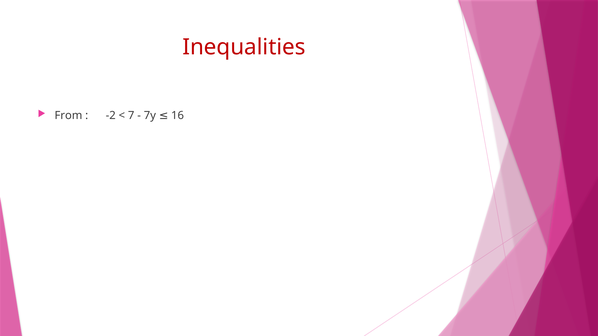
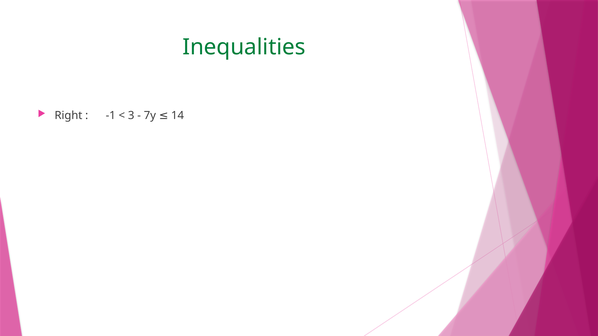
Inequalities colour: red -> green (244, 47)
From: From -> Right (68, 116)
-2: -2 -> -1 (111, 116)
7: 7 -> 3 (131, 116)
16: 16 -> 14 (178, 116)
